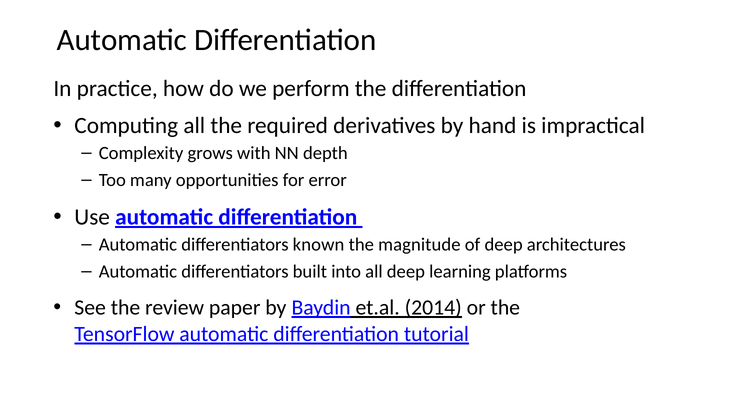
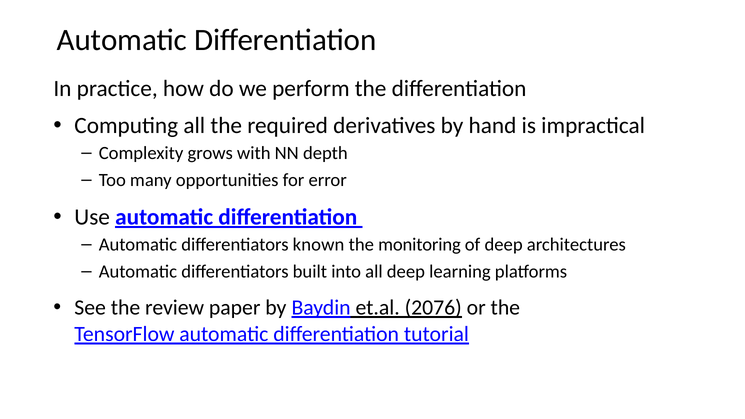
magnitude: magnitude -> monitoring (420, 245)
2014: 2014 -> 2076 (433, 308)
